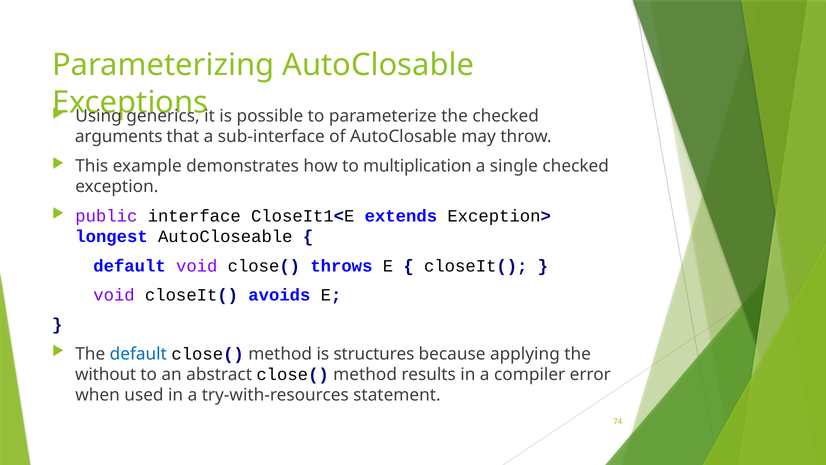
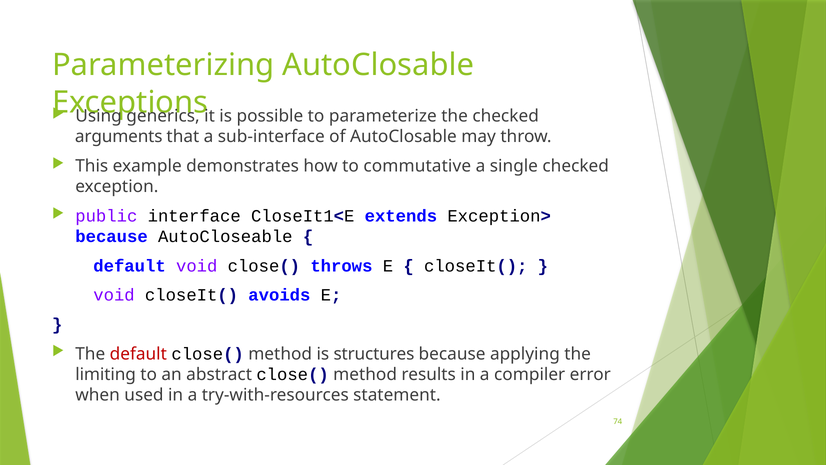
multiplication: multiplication -> commutative (417, 166)
longest: longest -> because (112, 236)
default colour: blue -> red (138, 354)
without: without -> limiting (106, 374)
